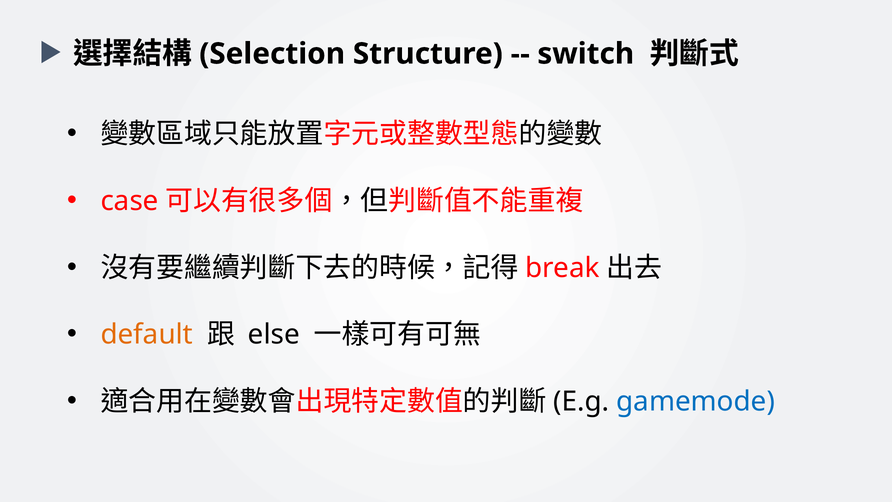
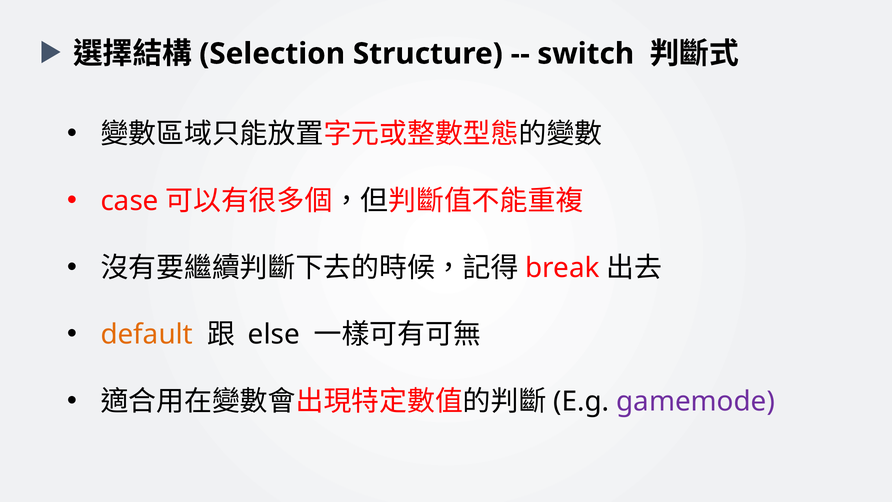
gamemode colour: blue -> purple (696, 402)
